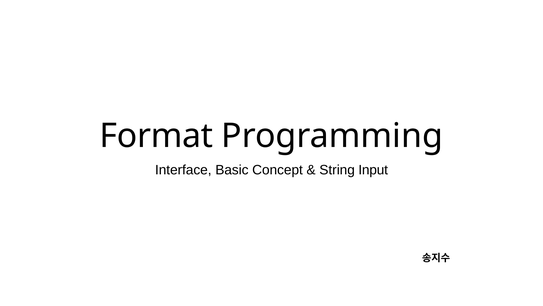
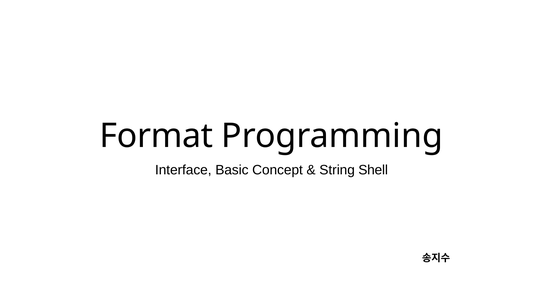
Input: Input -> Shell (373, 170)
